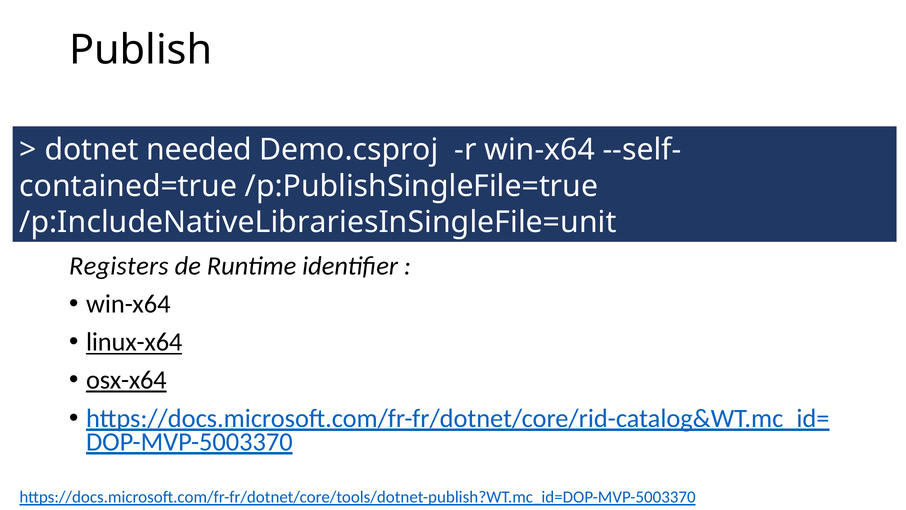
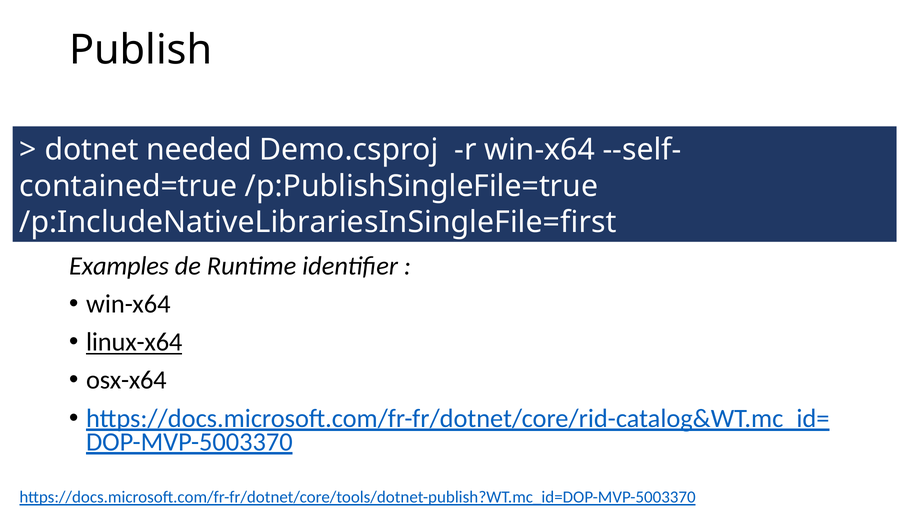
/p:IncludeNativeLibrariesInSingleFile=unit: /p:IncludeNativeLibrariesInSingleFile=unit -> /p:IncludeNativeLibrariesInSingleFile=first (318, 222)
Registers: Registers -> Examples (119, 266)
osx-x64 underline: present -> none (126, 380)
